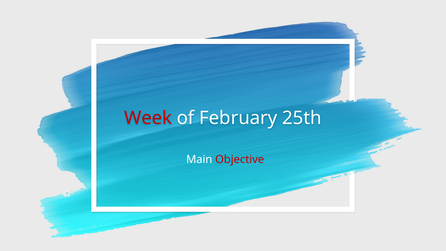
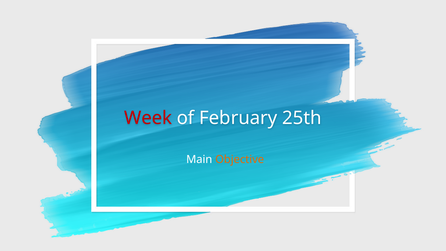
Objective colour: red -> orange (240, 159)
